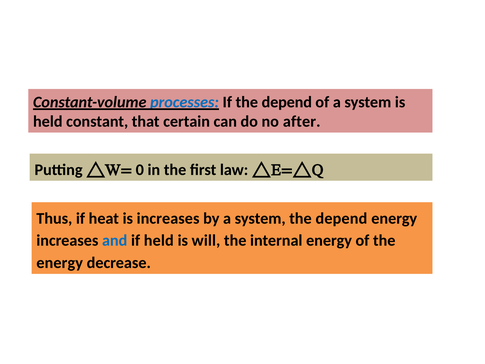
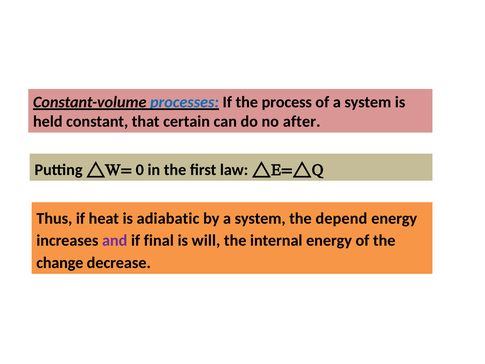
If the depend: depend -> process (287, 102)
is increases: increases -> adiabatic (168, 218)
and colour: blue -> purple (115, 240)
if held: held -> final (159, 240)
energy: energy -> change (60, 263)
